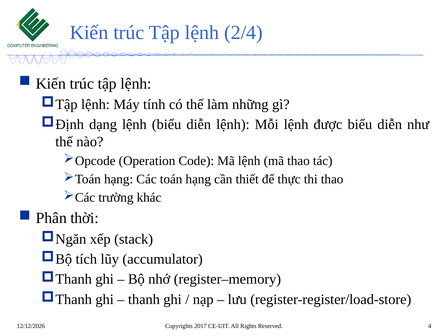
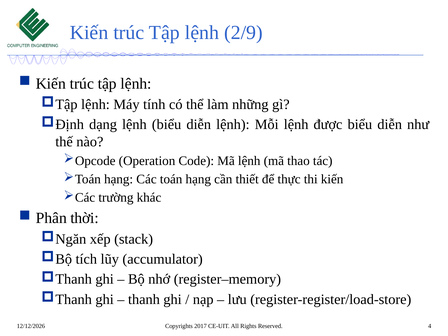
2/4: 2/4 -> 2/9 (244, 32)
thi thao: thao -> kiến (332, 179)
